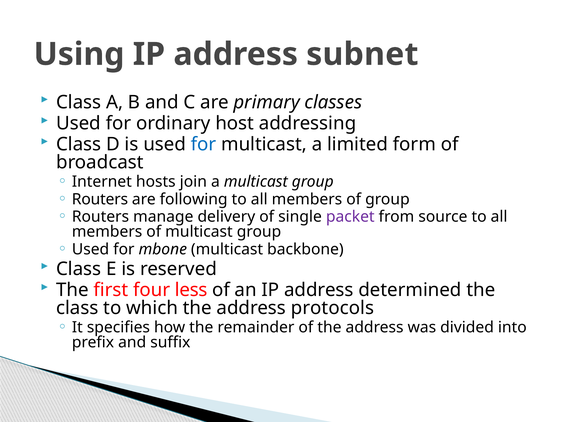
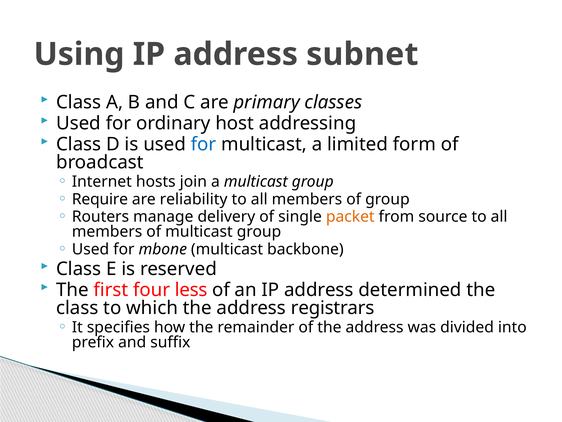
Routers: Routers -> Require (100, 199)
following: following -> reliability (194, 199)
packet colour: purple -> orange (350, 217)
protocols: protocols -> registrars (333, 308)
